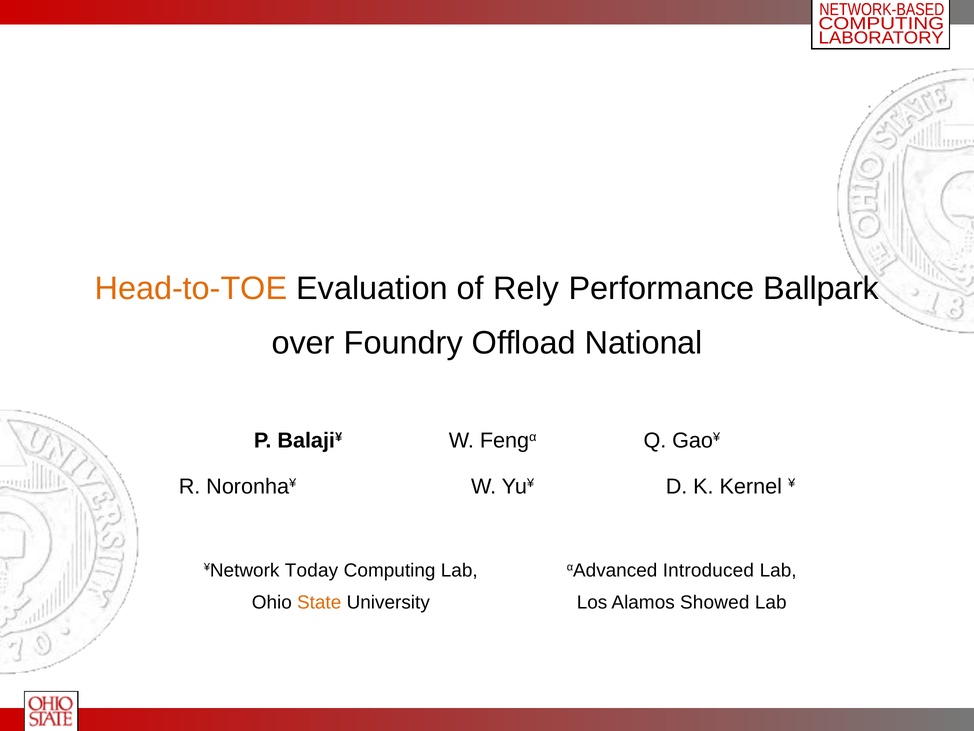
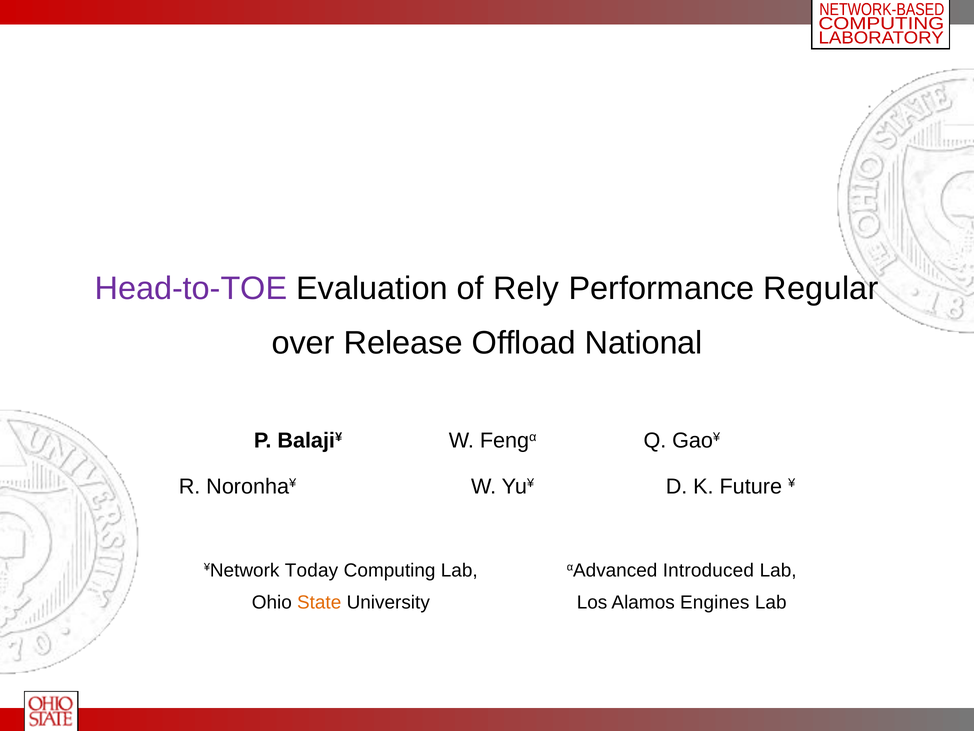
Head-to-TOE colour: orange -> purple (191, 288)
Ballpark: Ballpark -> Regular (821, 288)
Foundry: Foundry -> Release (403, 343)
Kernel: Kernel -> Future (751, 486)
Showed: Showed -> Engines (715, 602)
